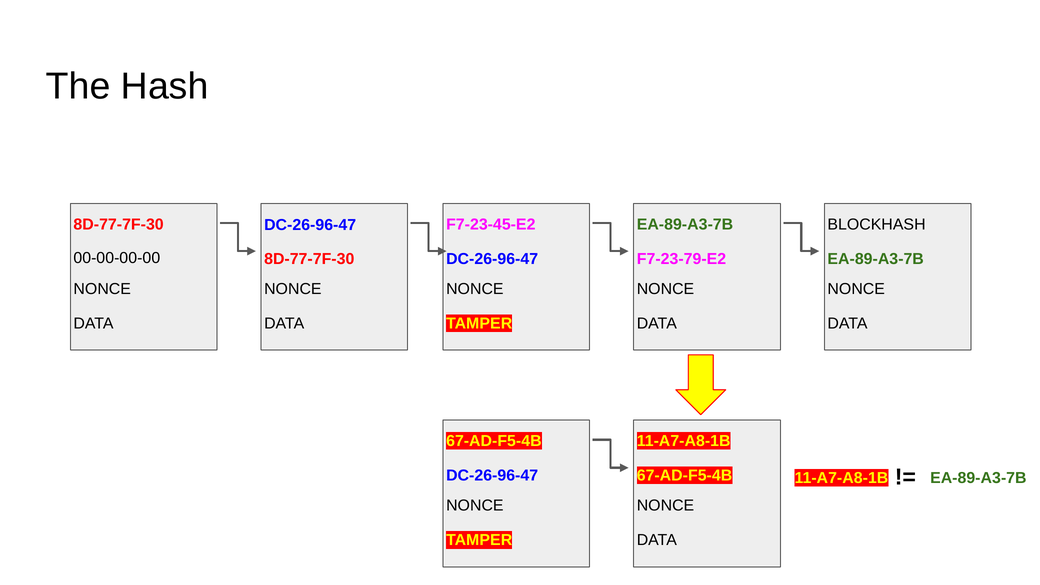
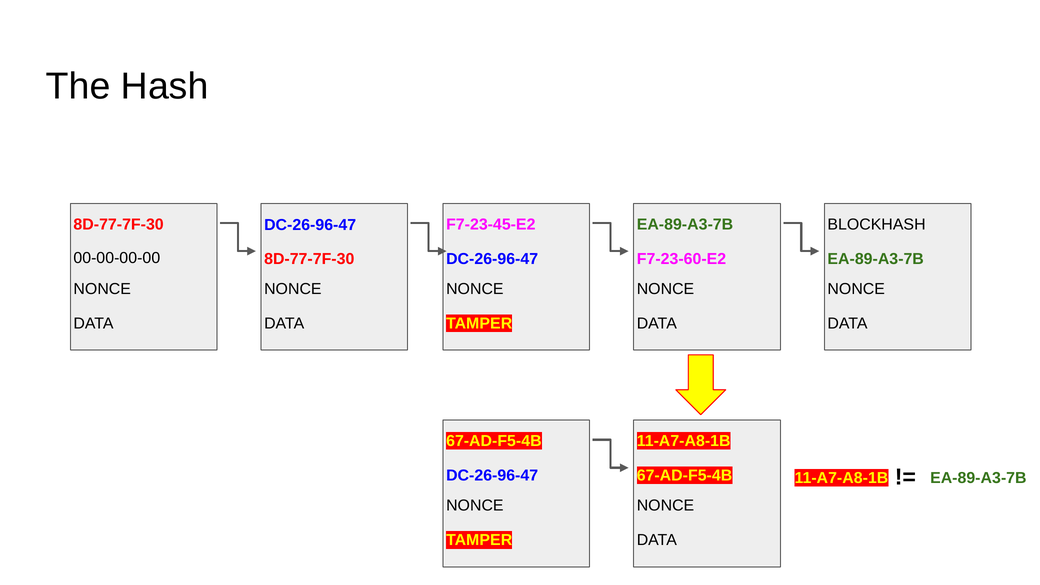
F7-23-79-E2: F7-23-79-E2 -> F7-23-60-E2 (681, 259)
